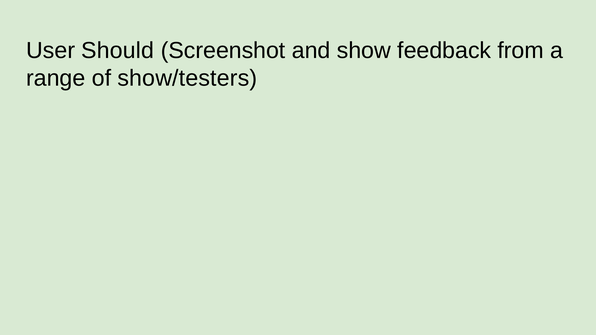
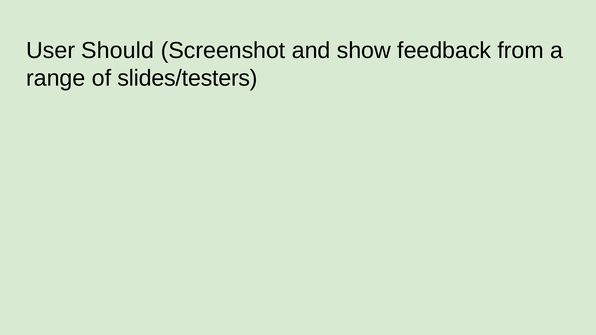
show/testers: show/testers -> slides/testers (188, 78)
